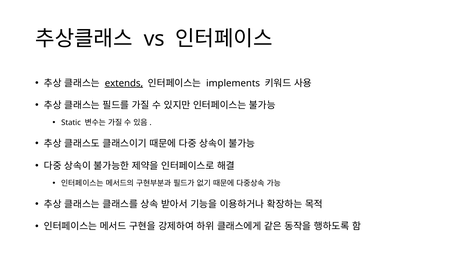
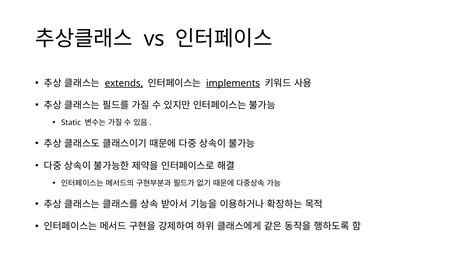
implements underline: none -> present (233, 83)
